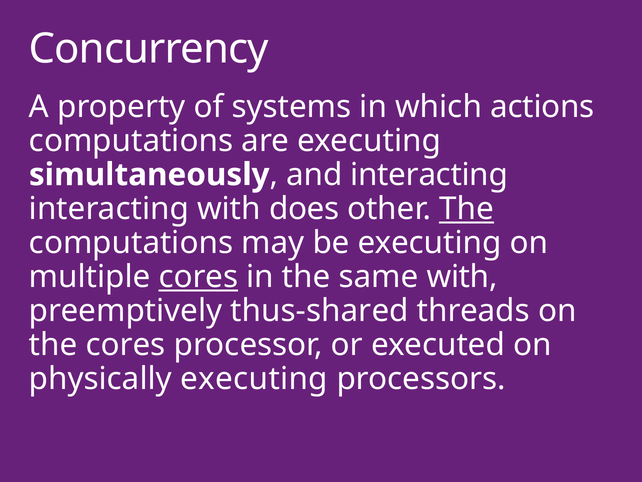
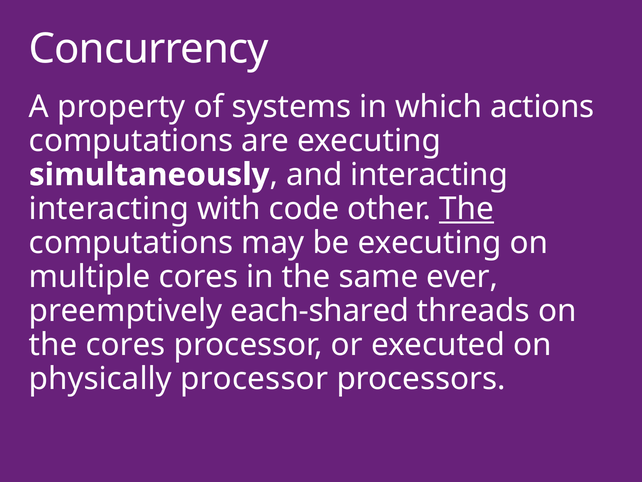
does: does -> code (304, 209)
cores underline: present -> none (198, 277)
same with: with -> ever (462, 277)
thus-shared: thus-shared -> each-shared (320, 311)
physically executing: executing -> processor (254, 379)
